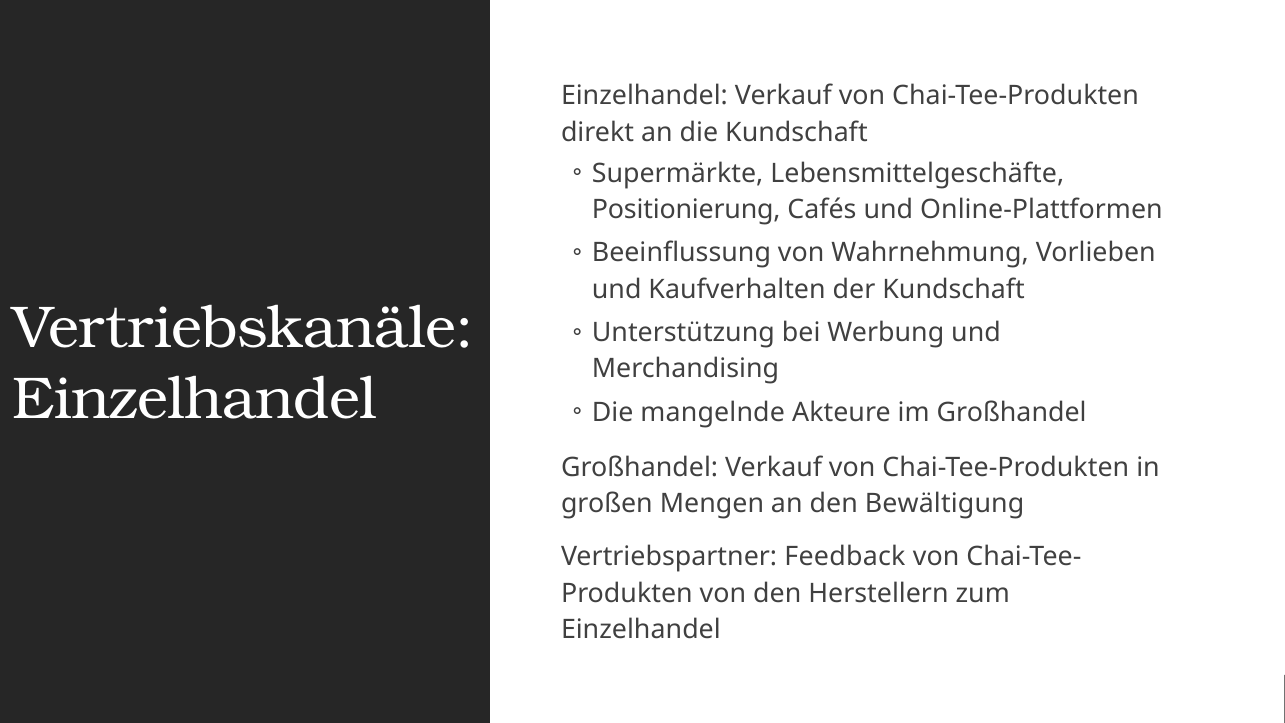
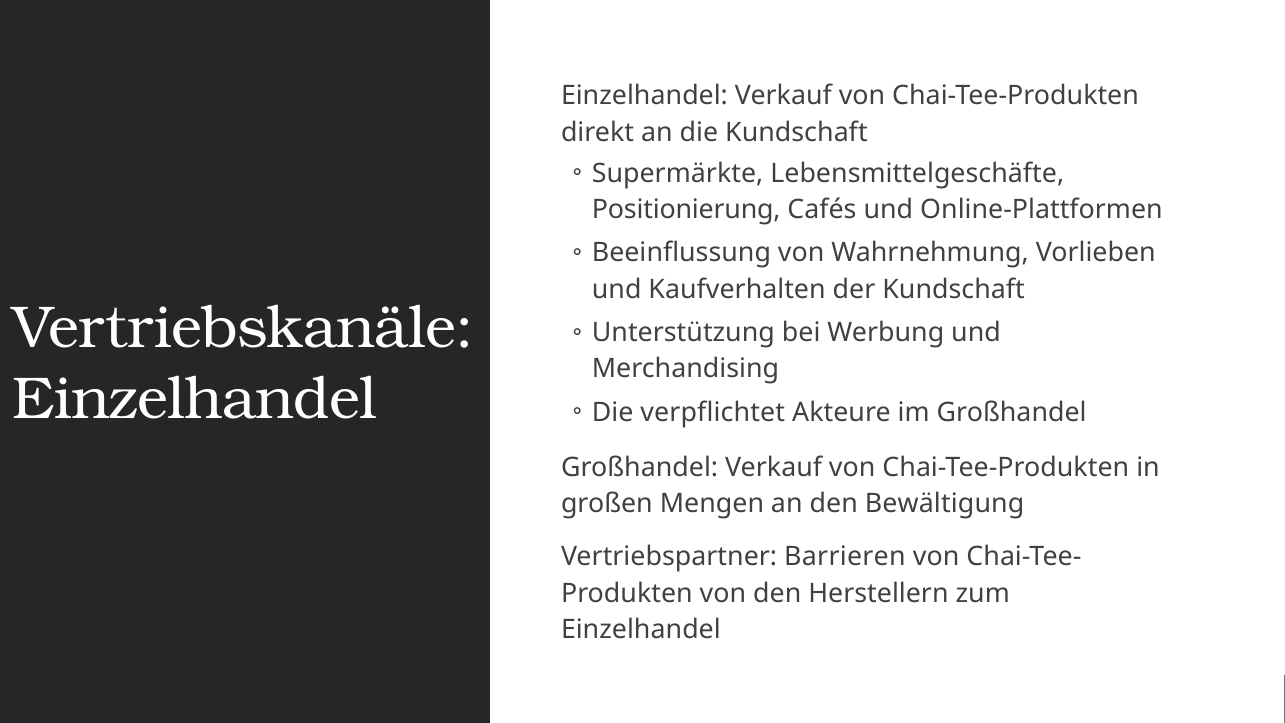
mangelnde: mangelnde -> verpflichtet (713, 412)
Feedback: Feedback -> Barrieren (845, 557)
